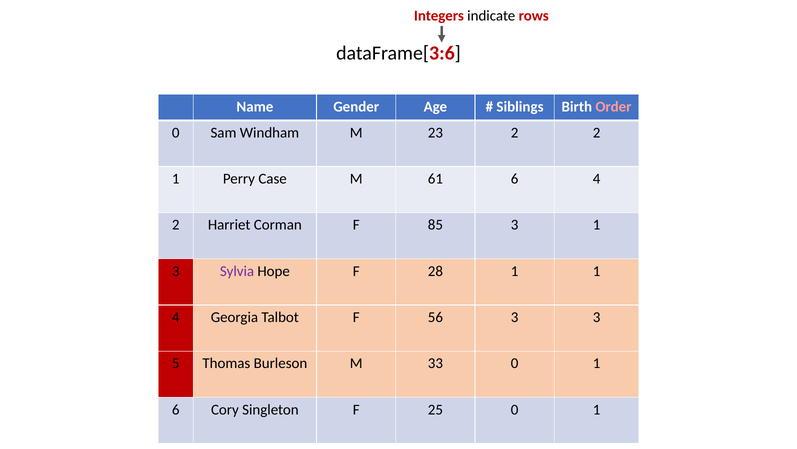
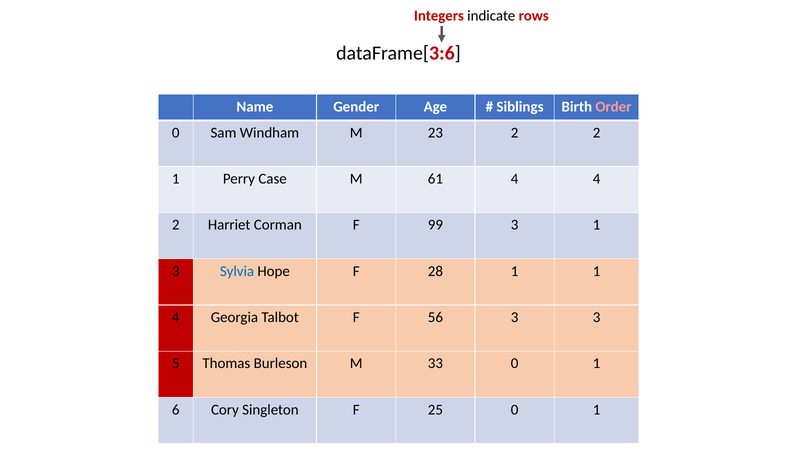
61 6: 6 -> 4 (515, 179)
85: 85 -> 99 (435, 225)
Sylvia colour: purple -> blue (237, 271)
